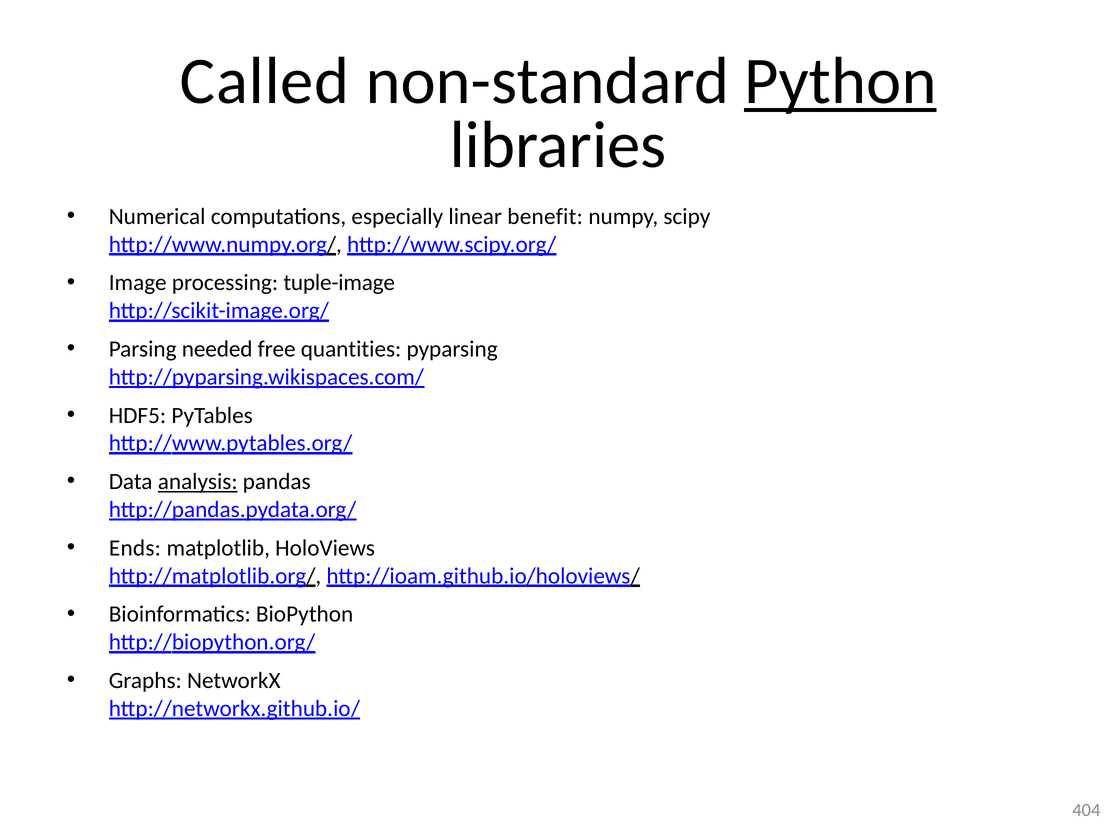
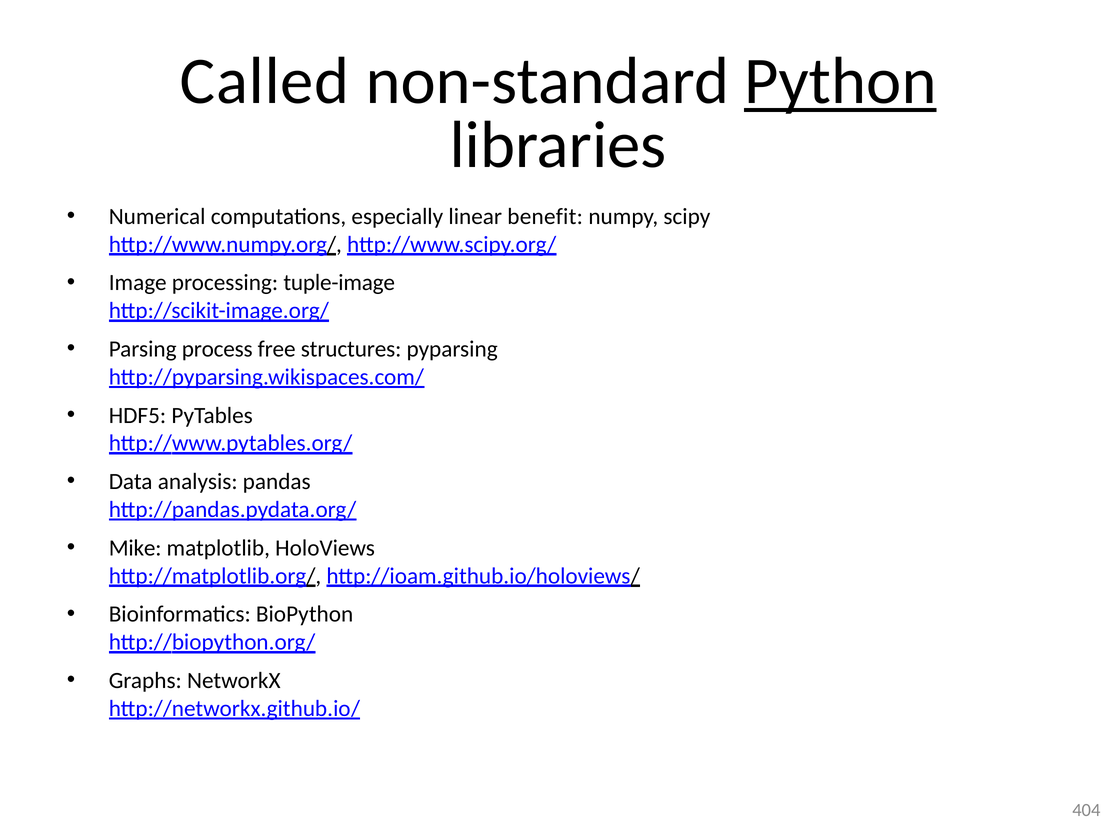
needed: needed -> process (217, 349)
quantities: quantities -> structures (351, 349)
analysis underline: present -> none (198, 482)
Ends: Ends -> Mike (135, 548)
